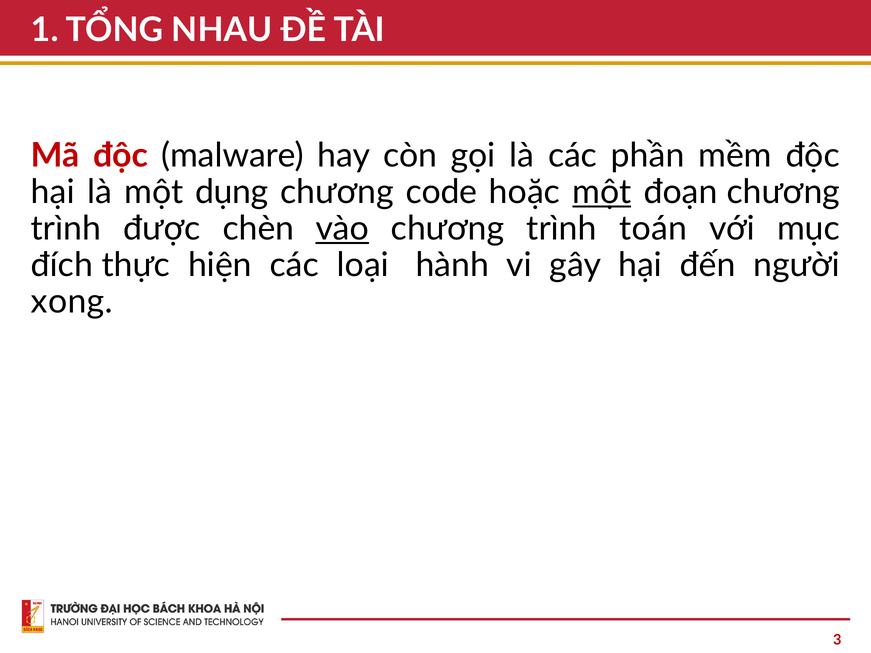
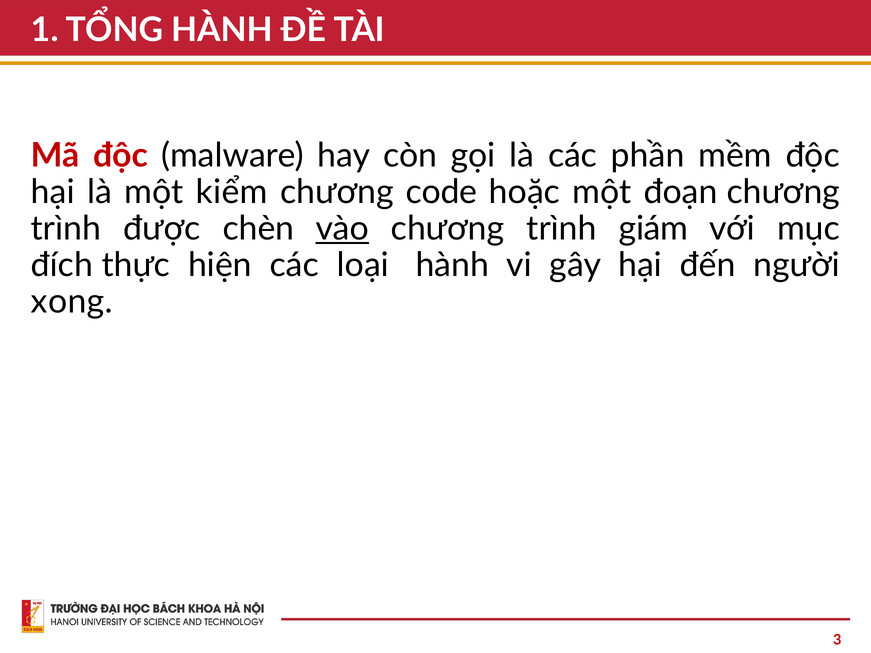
TỔNG NHAU: NHAU -> HÀNH (222, 30)
dụng: dụng -> kiểm (232, 192)
một underline: present -> none (602, 192)
toán: toán -> giám (654, 229)
